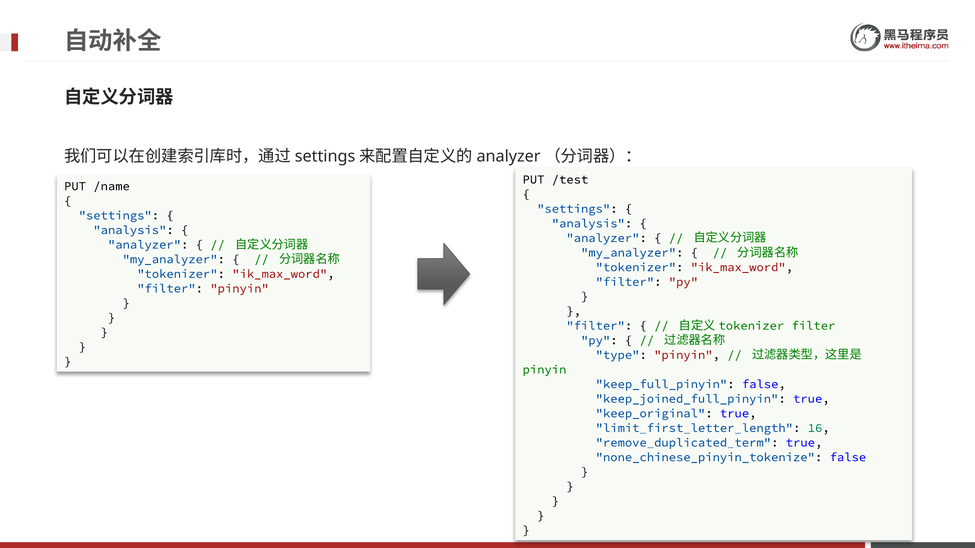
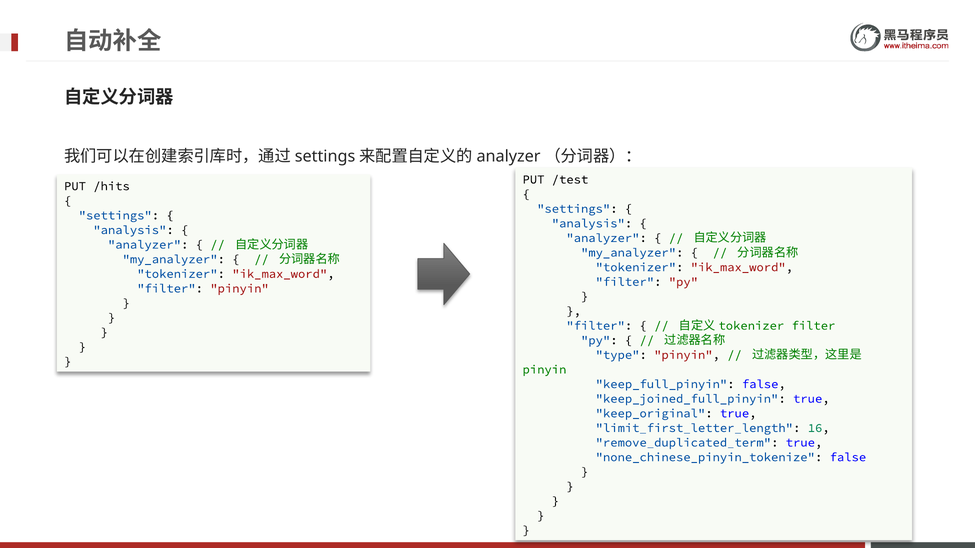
/name: /name -> /hits (112, 186)
